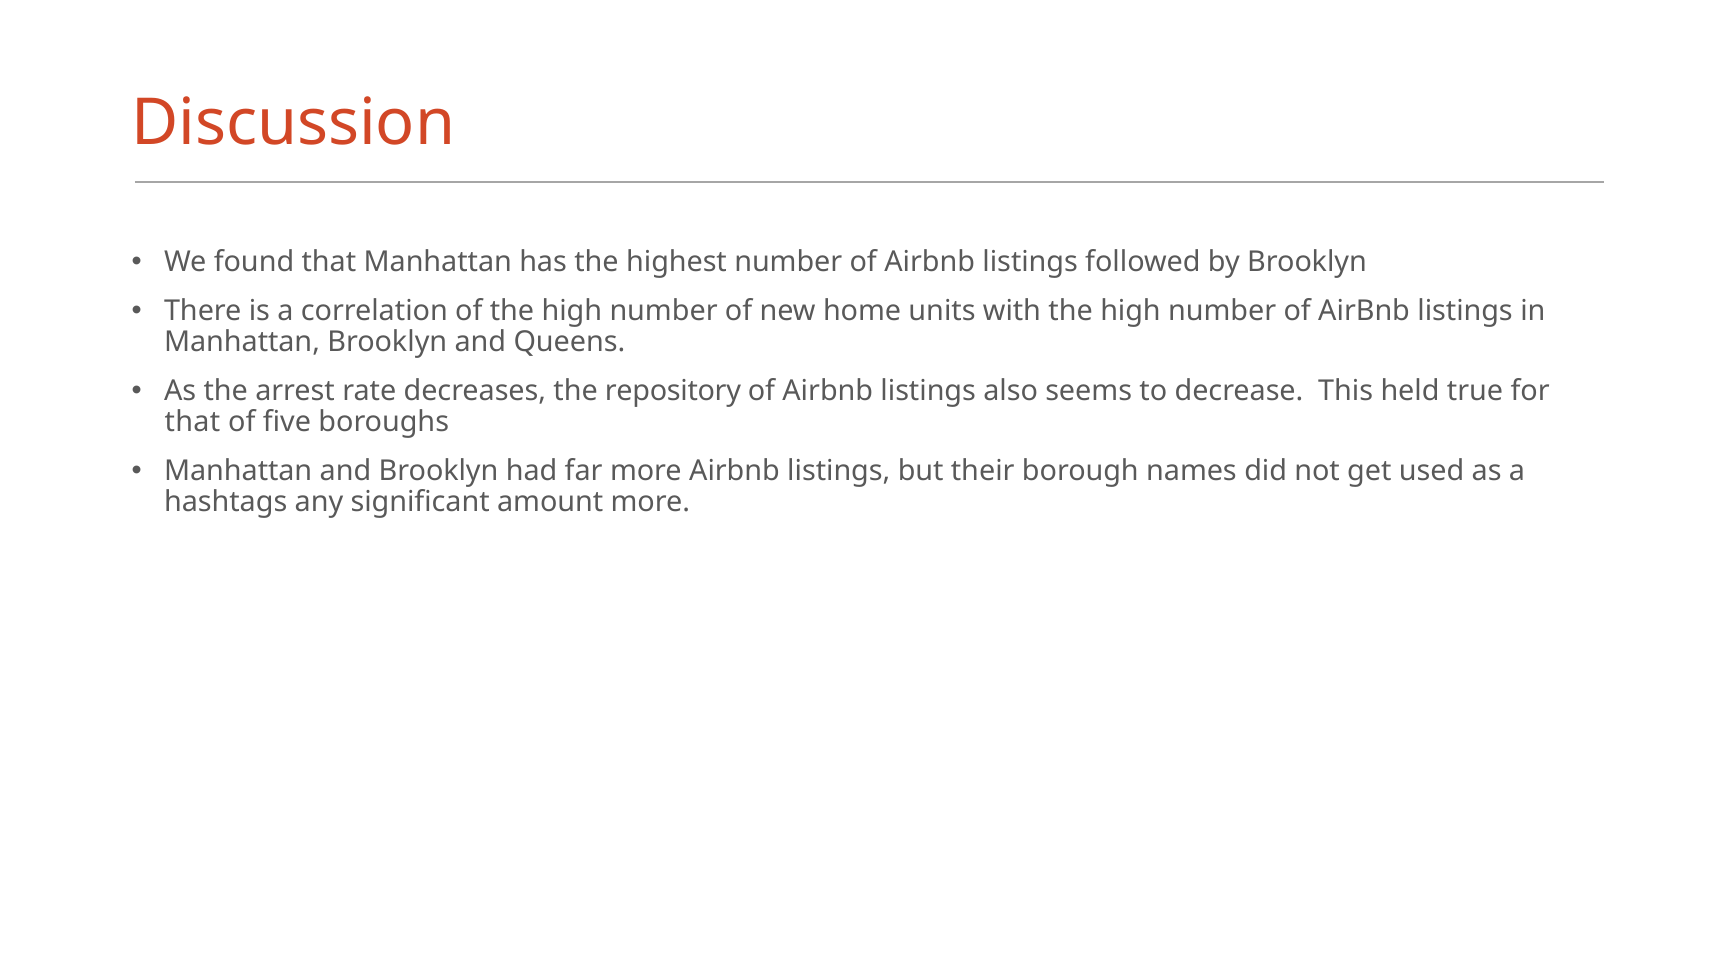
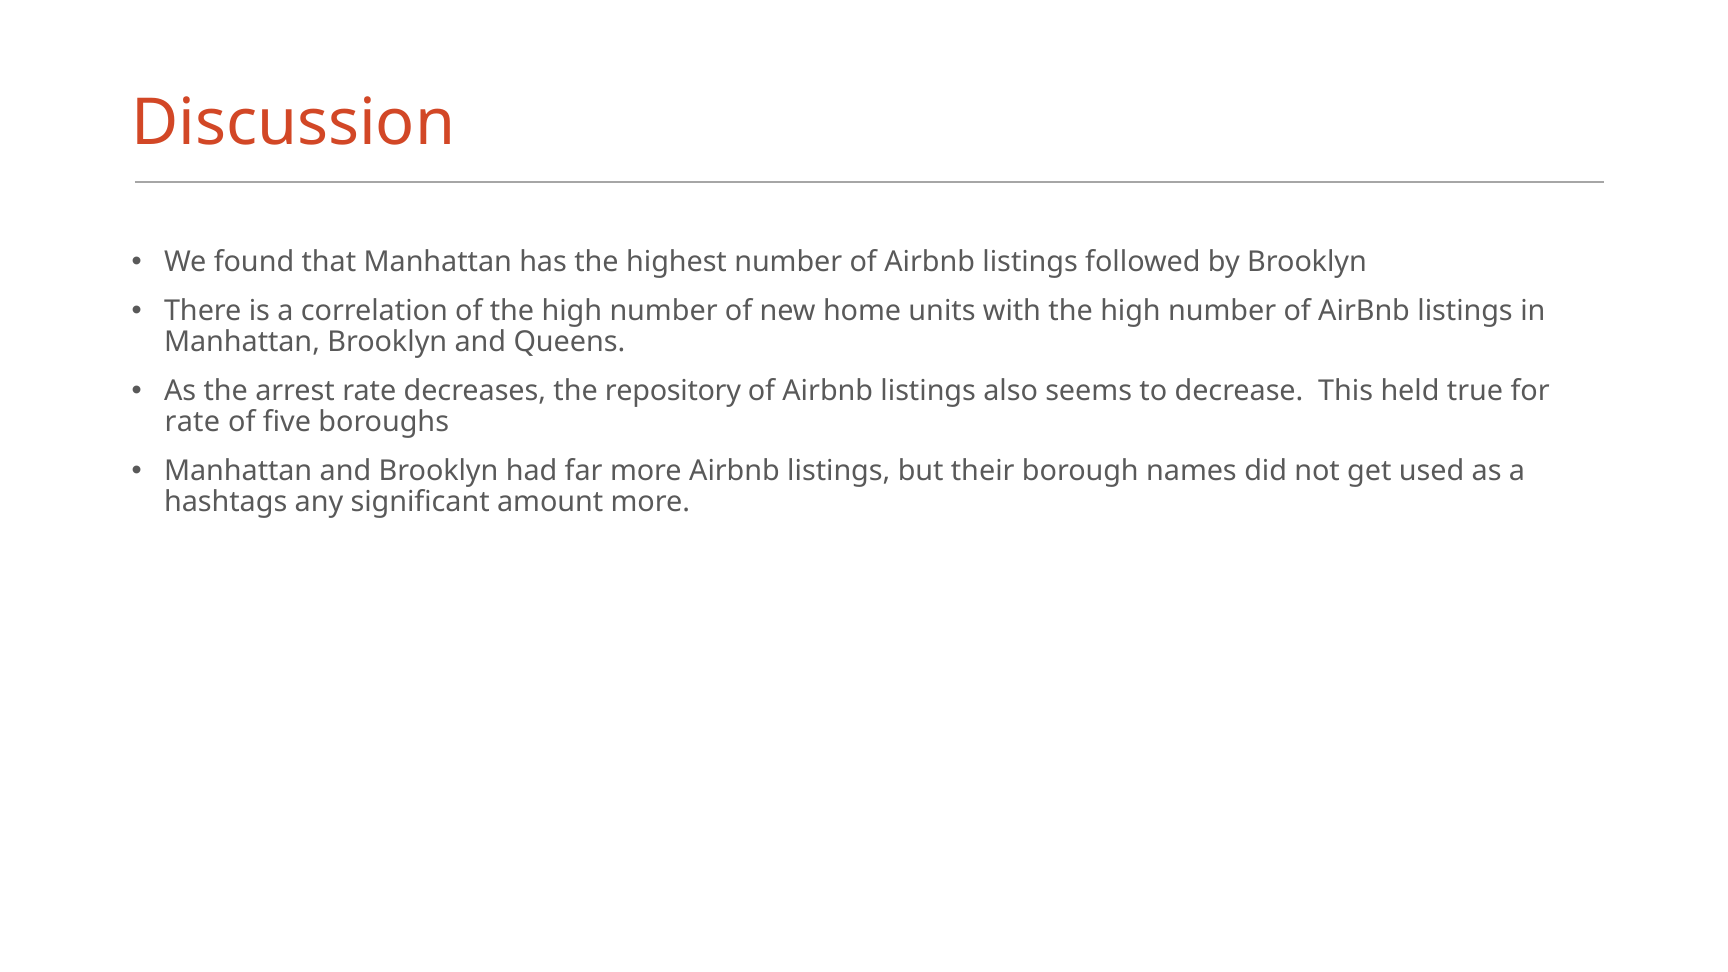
that: that -> rate (192, 422)
